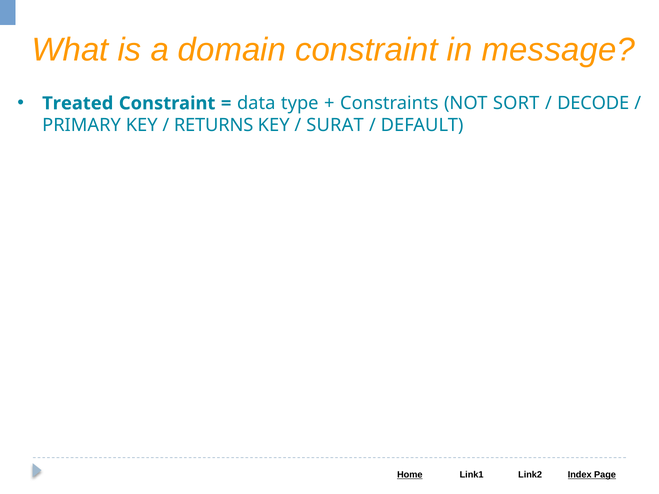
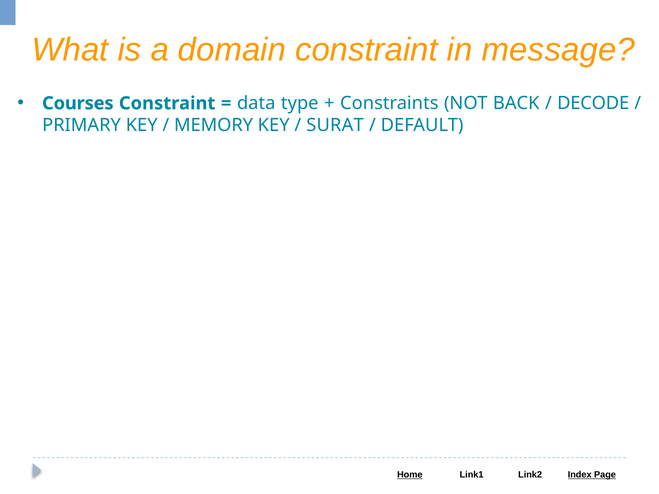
Treated: Treated -> Courses (78, 103)
SORT: SORT -> BACK (516, 103)
RETURNS: RETURNS -> MEMORY (214, 125)
